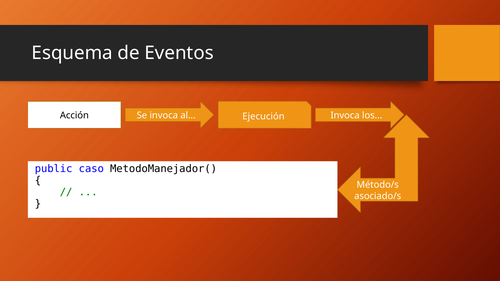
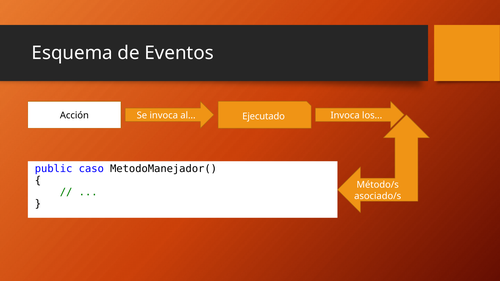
Ejecución: Ejecución -> Ejecutado (264, 117)
